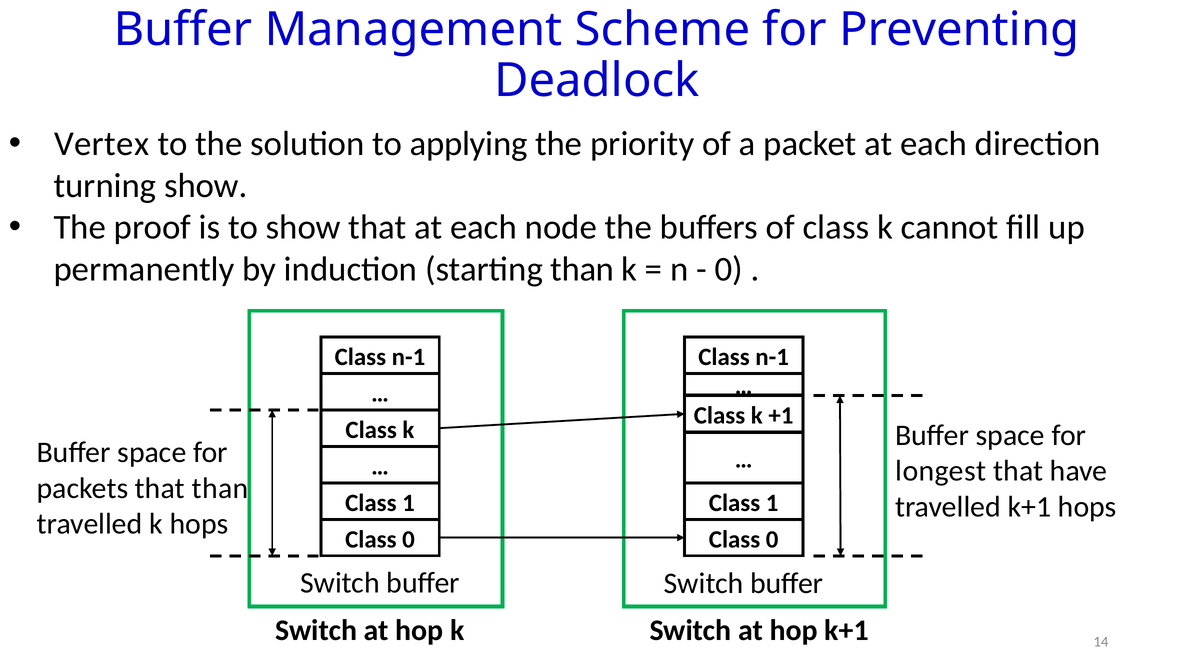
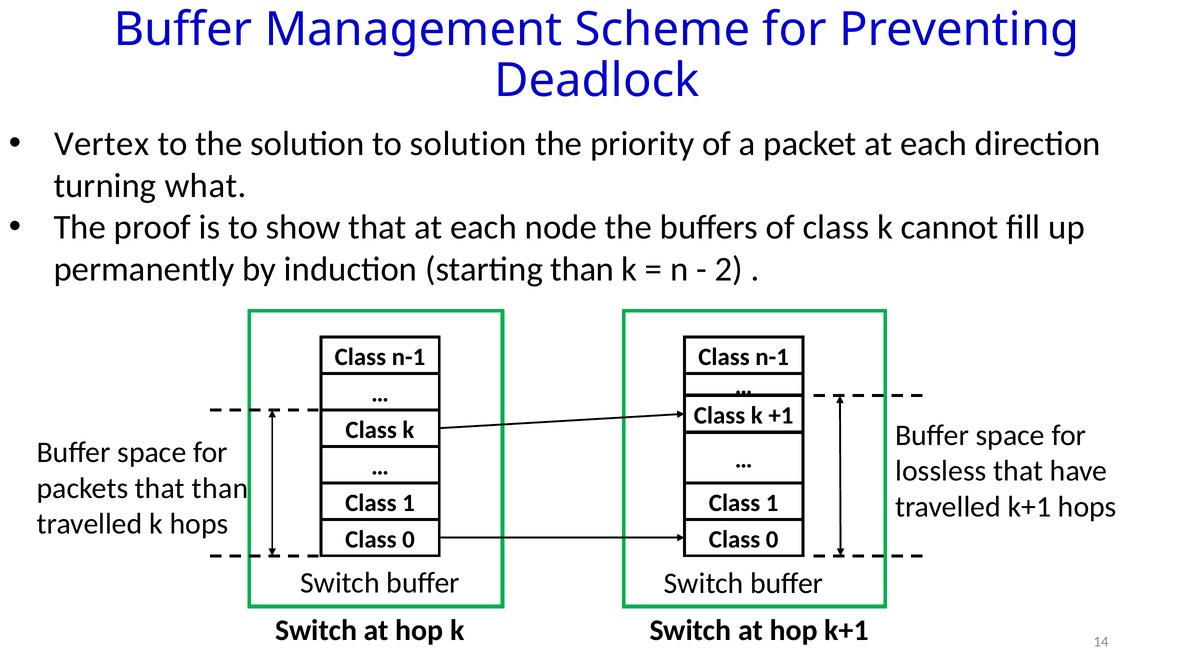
to applying: applying -> solution (468, 144)
turning show: show -> what (205, 186)
0: 0 -> 2 (729, 270)
longest: longest -> lossless (941, 471)
